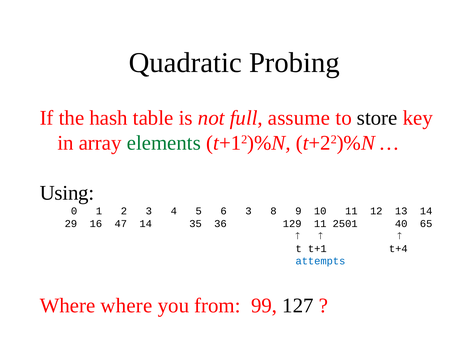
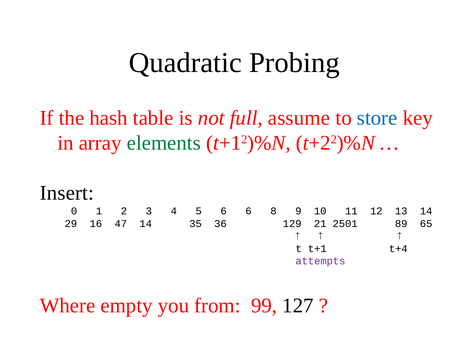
store colour: black -> blue (377, 118)
Using: Using -> Insert (67, 193)
6 3: 3 -> 6 (249, 211)
129 11: 11 -> 21 (320, 223)
40: 40 -> 89 (401, 223)
attempts colour: blue -> purple (320, 261)
Where where: where -> empty (127, 305)
